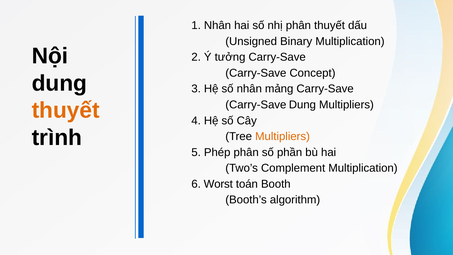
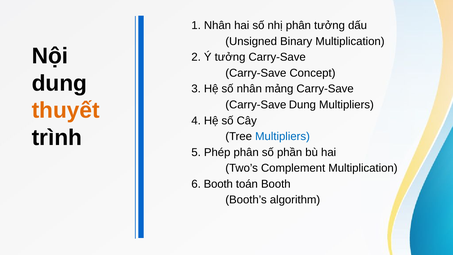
phân thuyết: thuyết -> tưởng (330, 25)
Multipliers colour: orange -> blue (282, 136)
6 Worst: Worst -> Booth (218, 184)
